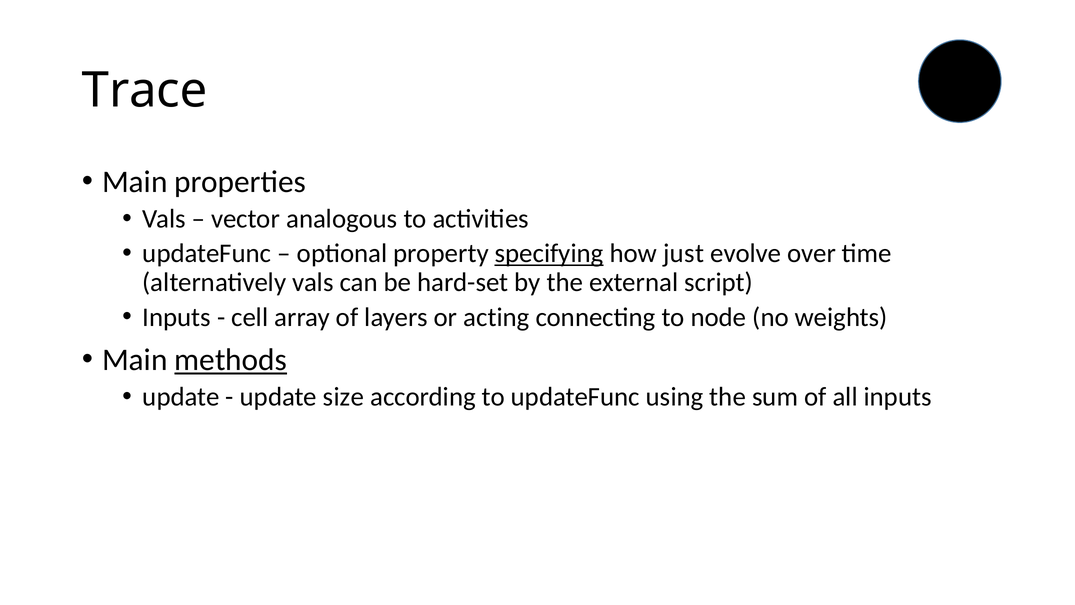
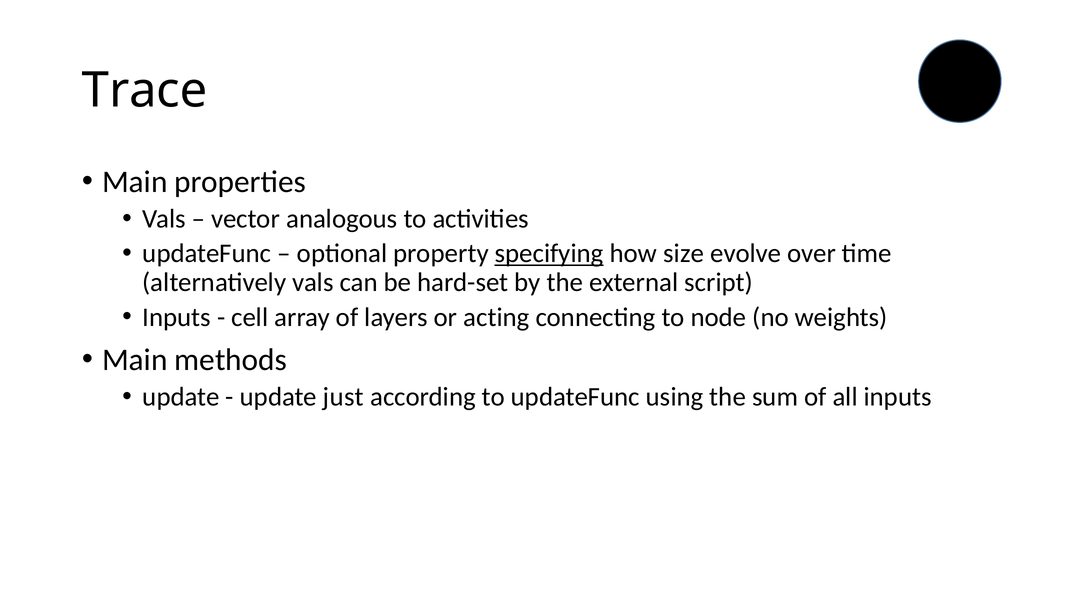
just: just -> size (684, 253)
methods underline: present -> none (231, 360)
size: size -> just (343, 397)
